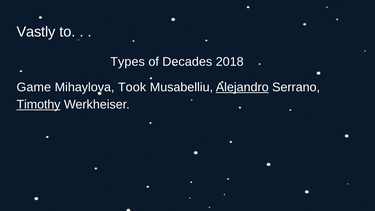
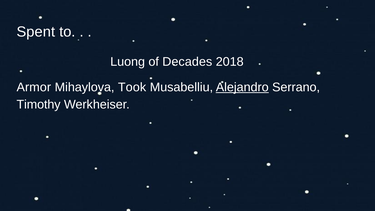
Vastly: Vastly -> Spent (36, 32)
Types: Types -> Luong (128, 62)
Game: Game -> Armor (34, 87)
Timothy underline: present -> none (39, 104)
